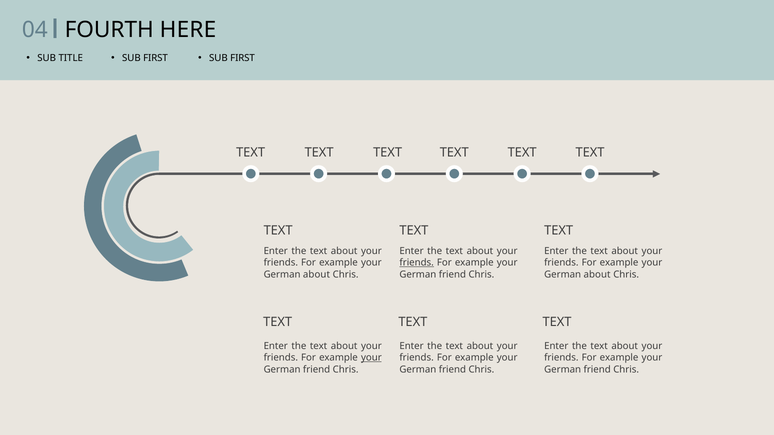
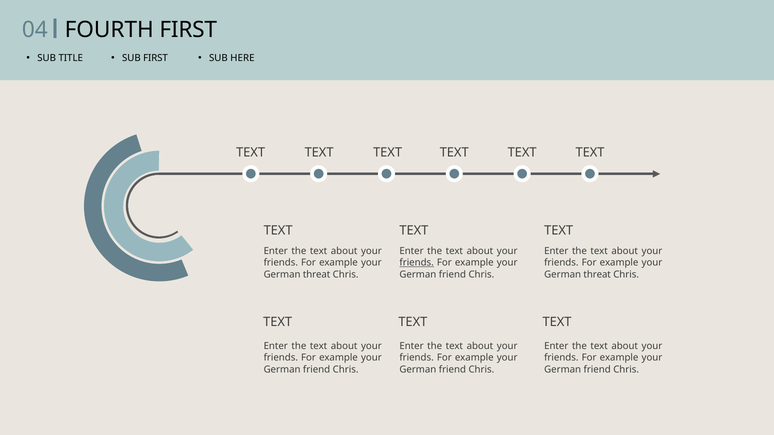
FOURTH HERE: HERE -> FIRST (188, 30)
FIRST: FIRST -> HERE (242, 58)
about: about -> threat (317, 275)
about: about -> threat (597, 275)
your underline: present -> none (371, 358)
